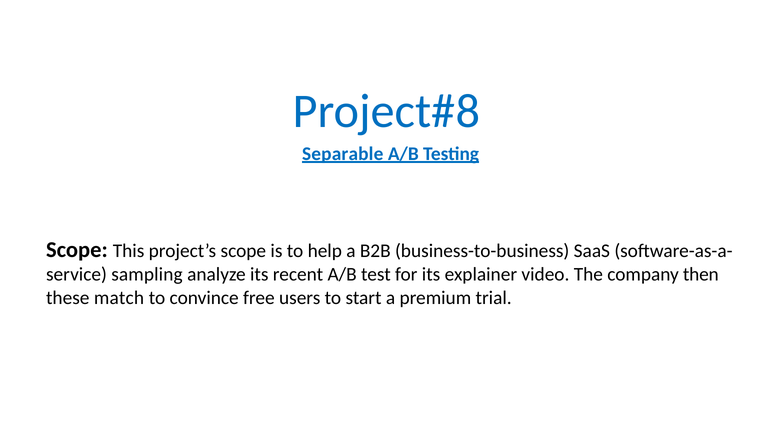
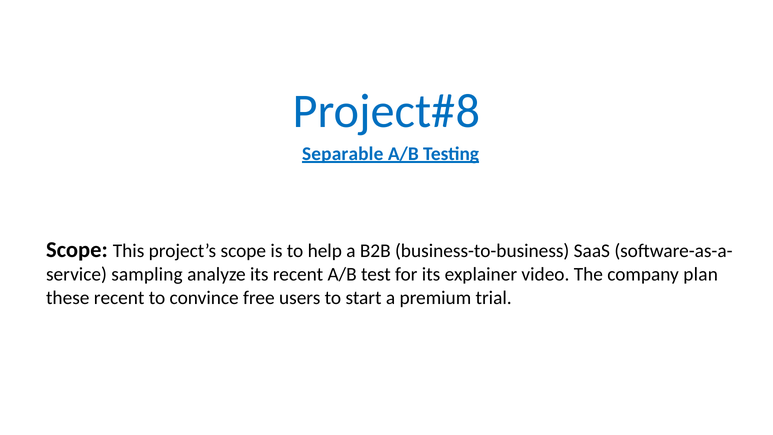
then: then -> plan (701, 274)
these match: match -> recent (119, 298)
